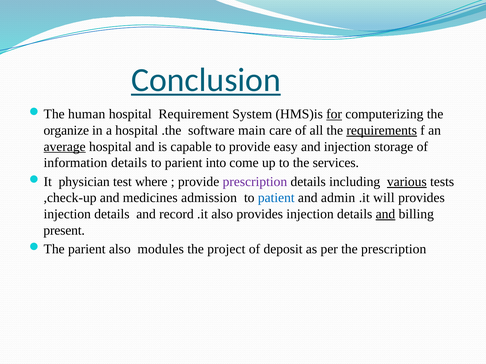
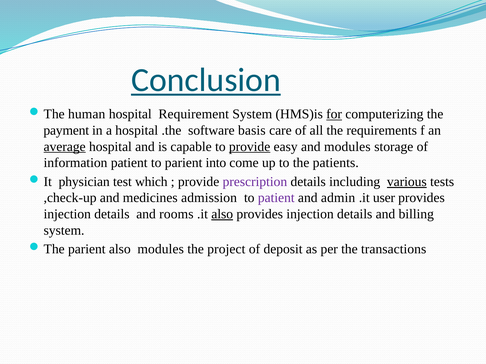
organize: organize -> payment (66, 131)
main: main -> basis (252, 131)
requirements underline: present -> none (382, 131)
provide underline: none -> present (250, 147)
and injection: injection -> modules (347, 147)
information details: details -> patient (129, 163)
services: services -> patients (336, 163)
where: where -> which (151, 182)
patient colour: blue -> purple (276, 198)
will: will -> user (384, 198)
record: record -> rooms (176, 214)
also underline: none -> present (222, 214)
and underline: present -> none (385, 214)
present: present -> system (64, 231)
the prescription: prescription -> transactions (394, 250)
